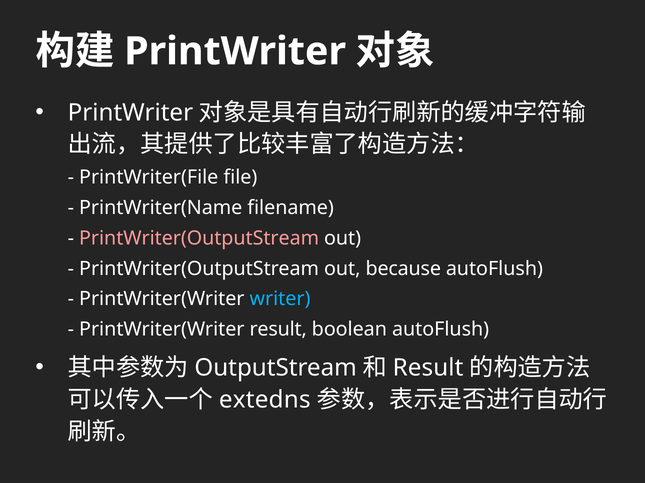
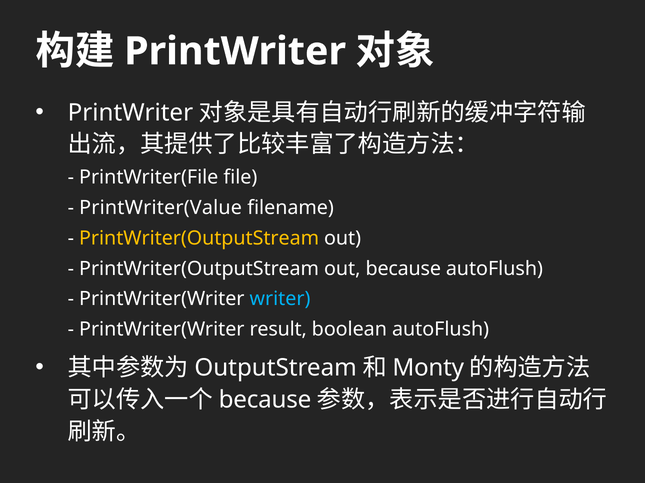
PrintWriter(Name: PrintWriter(Name -> PrintWriter(Value (161, 208)
PrintWriter(OutputStream colour: pink -> yellow (199, 238)
Result: Result -> Monty (428, 368)
extedns: extedns -> because (265, 400)
